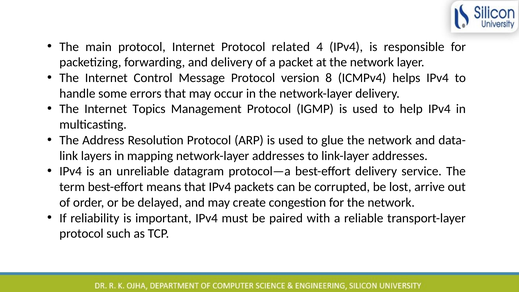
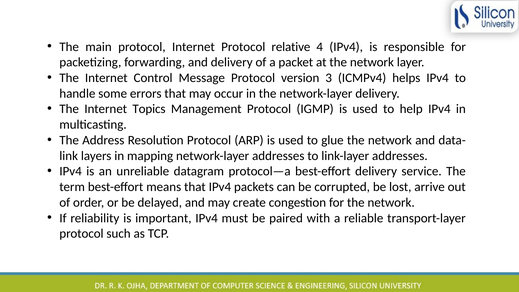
related: related -> relative (291, 47)
8: 8 -> 3 (329, 78)
